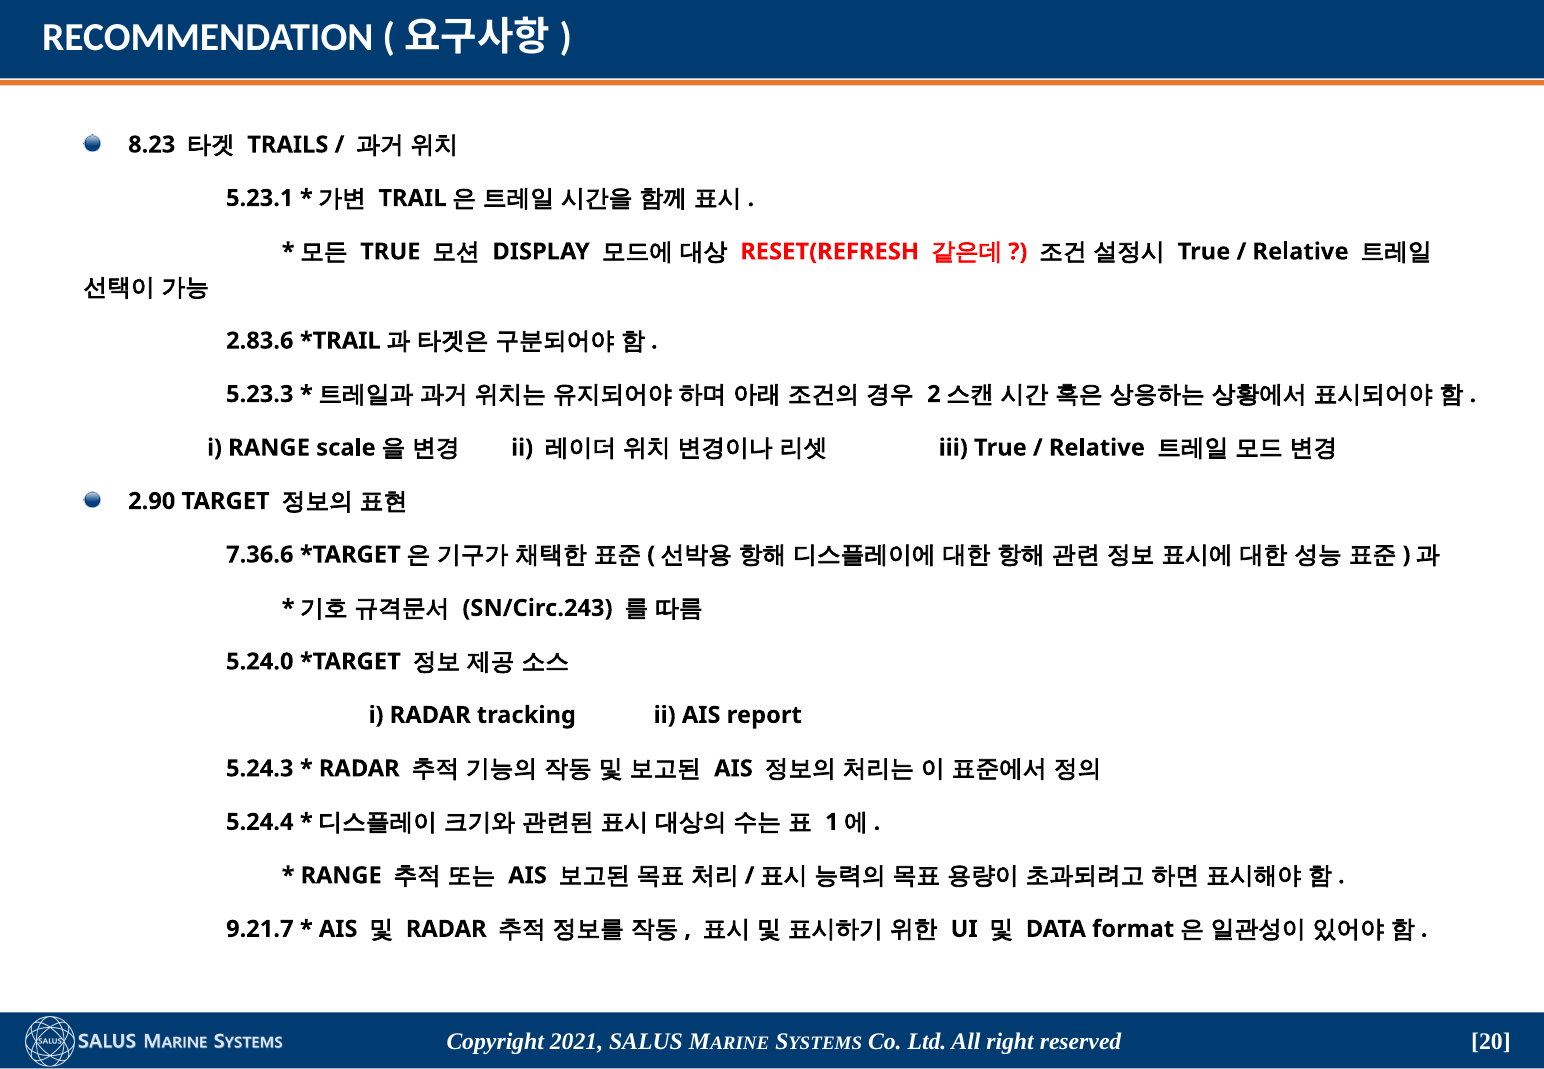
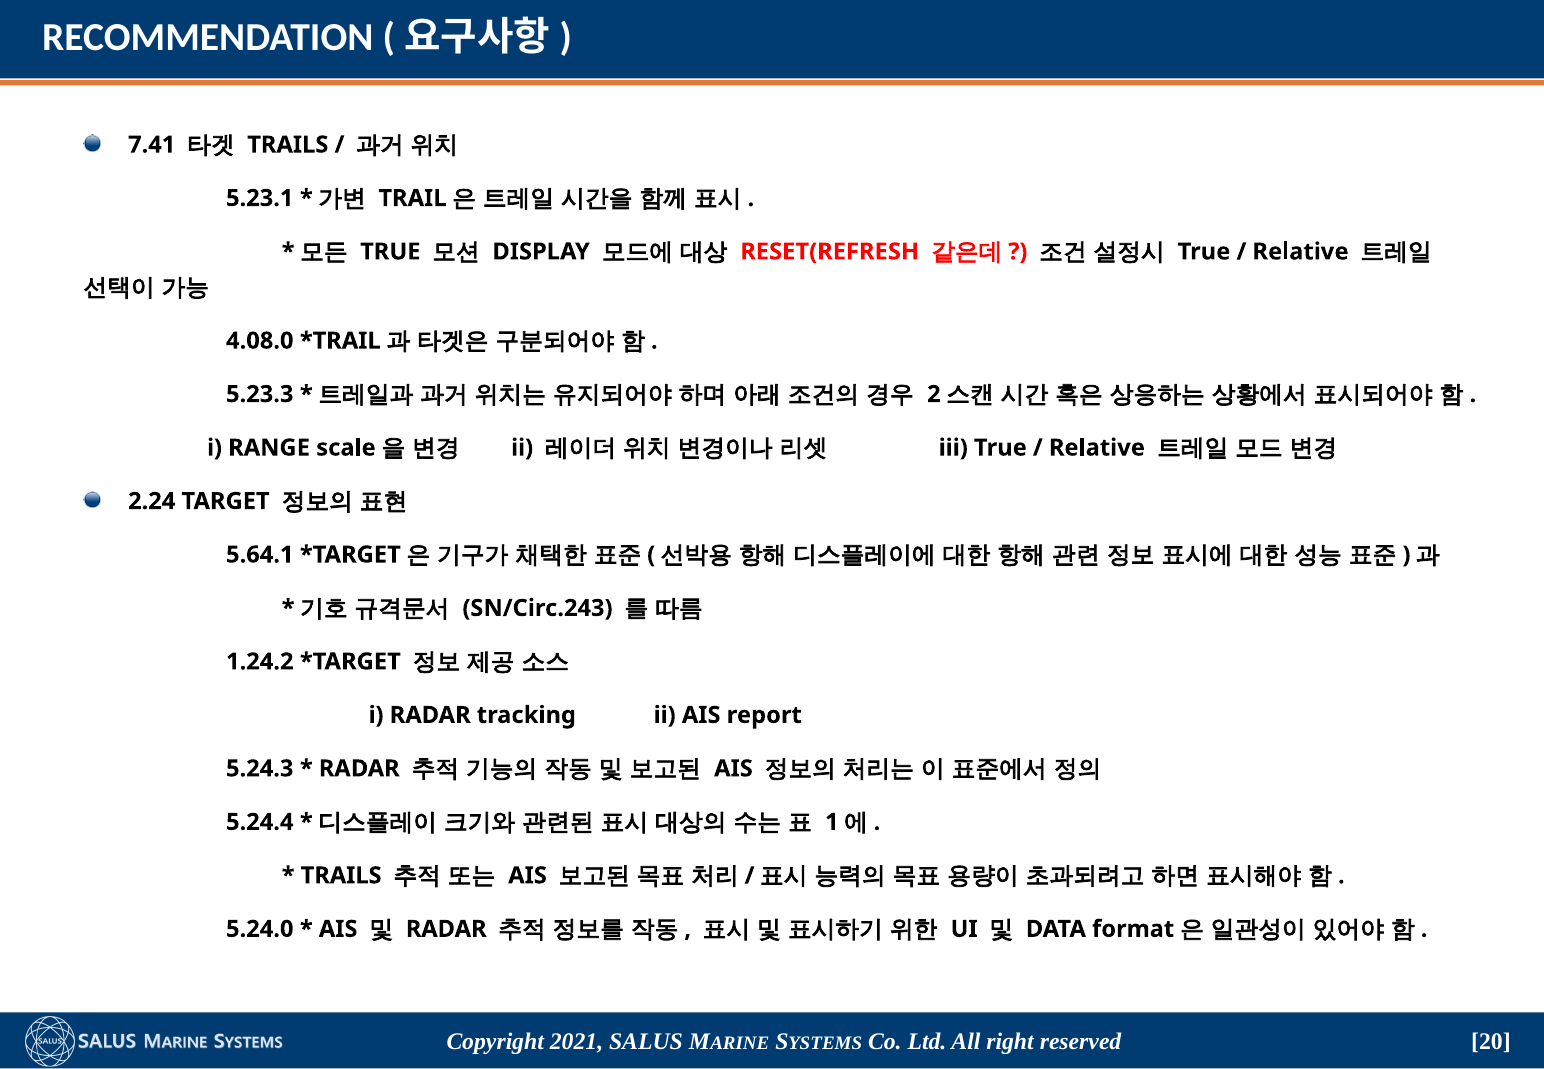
8.23: 8.23 -> 7.41 (152, 145)
2.83.6: 2.83.6 -> 4.08.0 (260, 341)
2.90: 2.90 -> 2.24 (152, 501)
7.36.6: 7.36.6 -> 5.64.1 (260, 555)
5.24.0: 5.24.0 -> 1.24.2 (260, 662)
RANGE: RANGE -> TRAILS (341, 875)
9.21.7: 9.21.7 -> 5.24.0 (260, 929)
